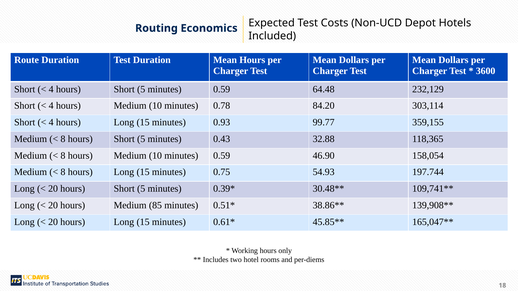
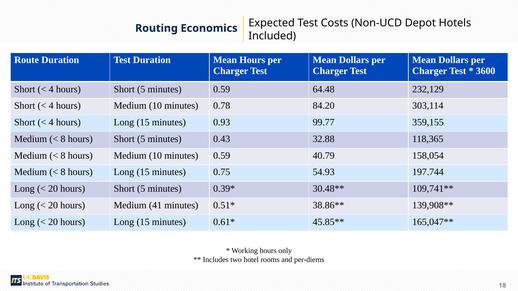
46.90: 46.90 -> 40.79 (324, 156)
85: 85 -> 41 (155, 206)
